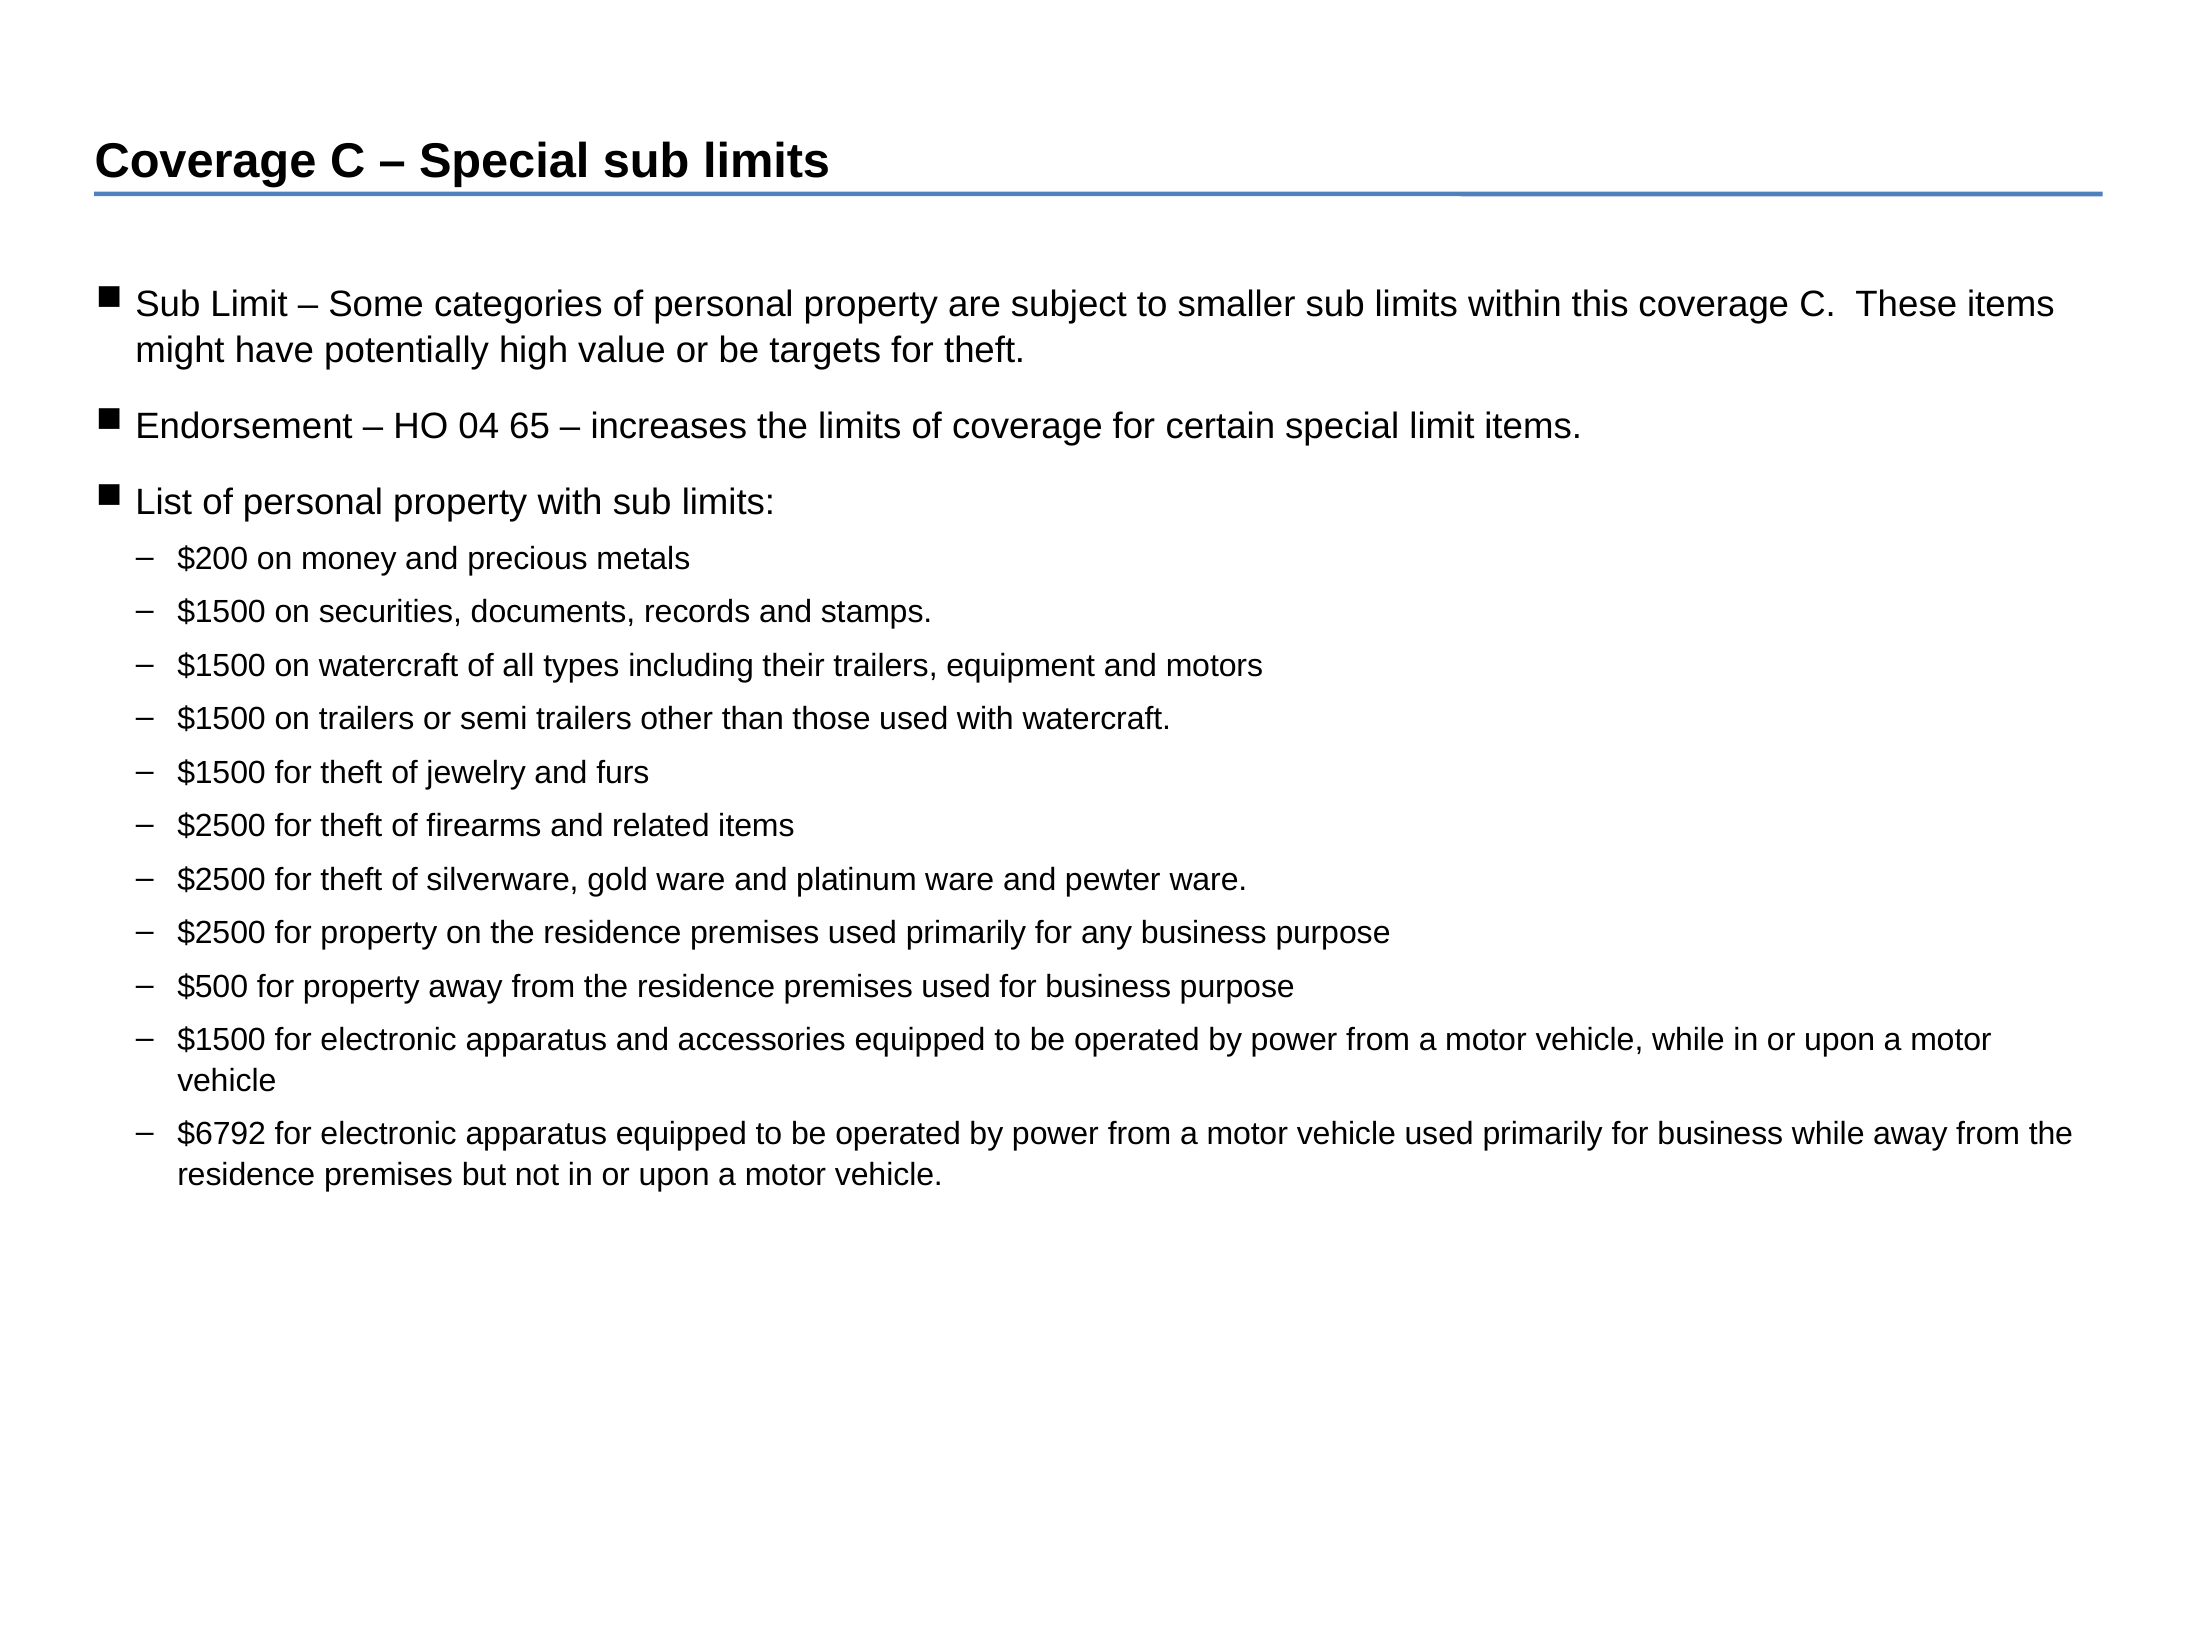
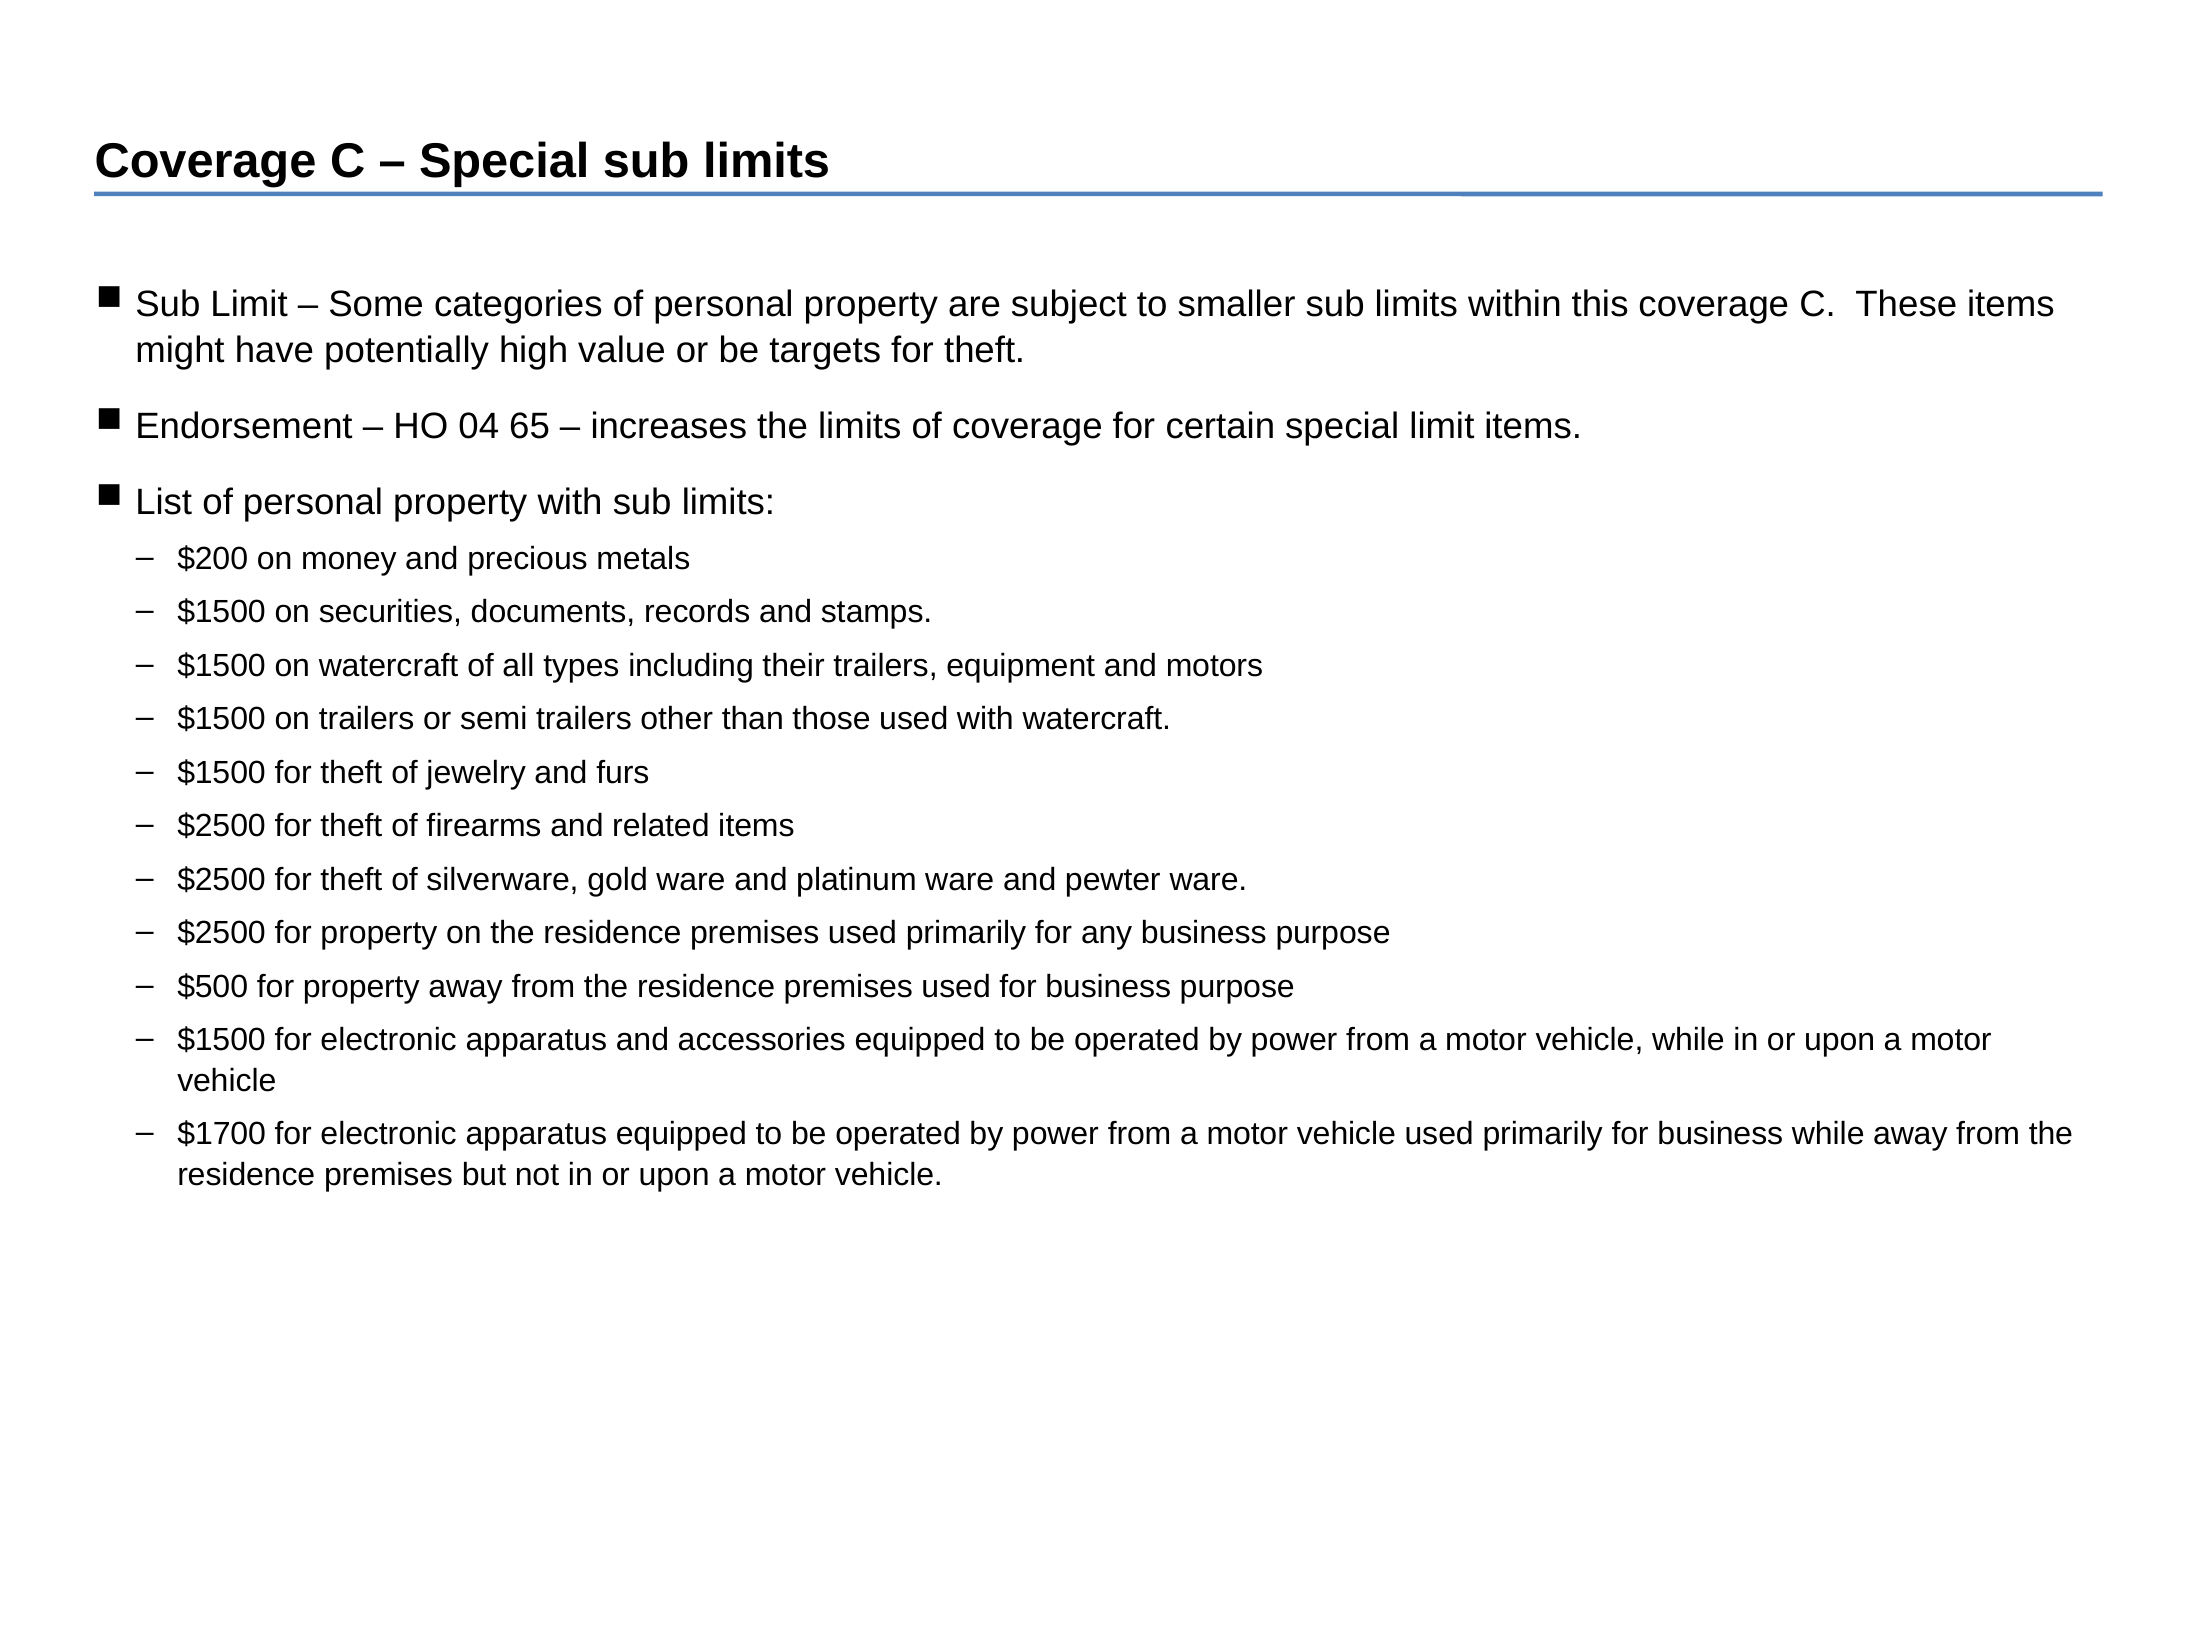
$6792: $6792 -> $1700 (222, 1134)
